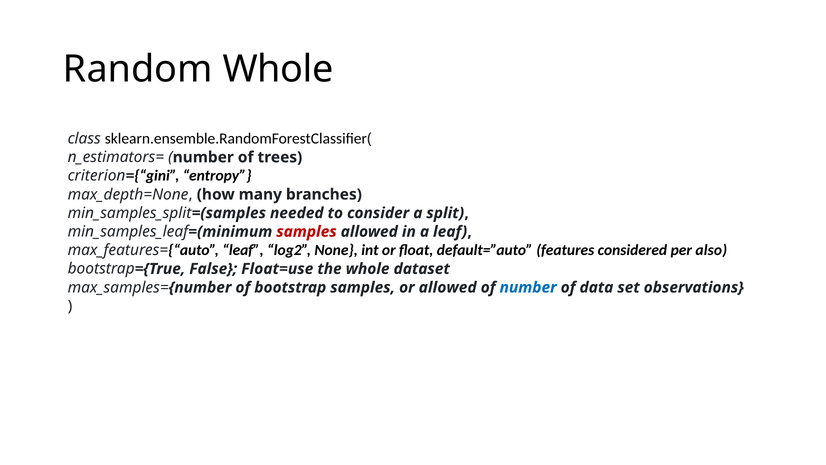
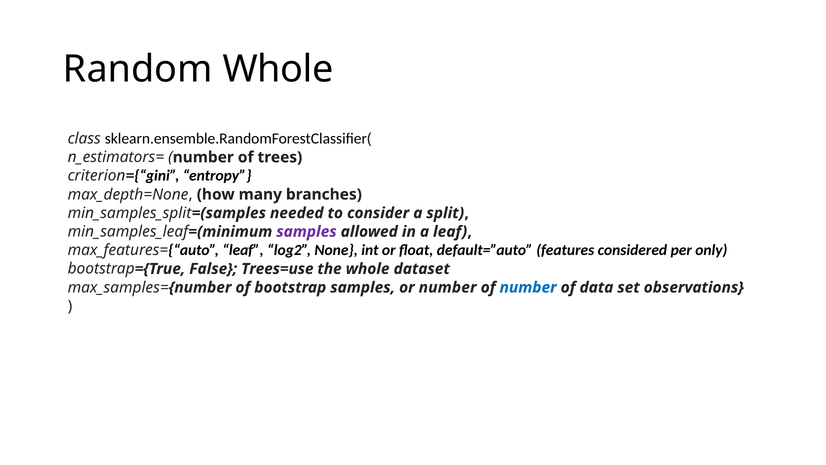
samples colour: red -> purple (306, 231)
also: also -> only (711, 250)
Float=use: Float=use -> Trees=use (277, 269)
or allowed: allowed -> number (448, 287)
